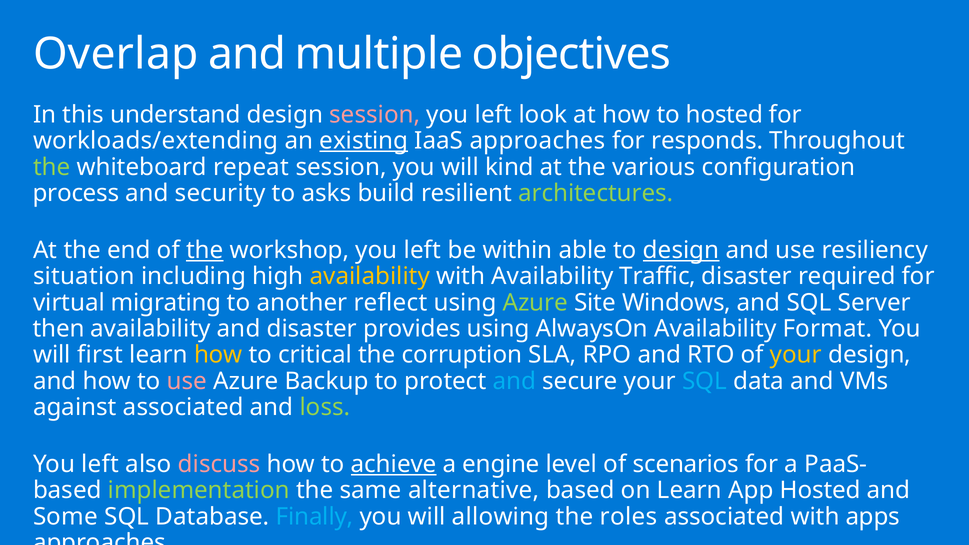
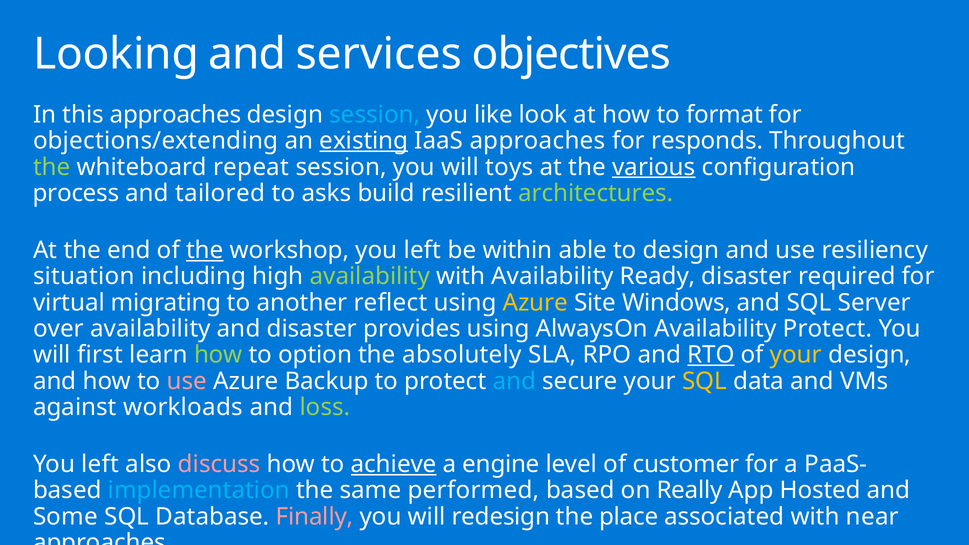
Overlap: Overlap -> Looking (116, 54)
multiple: multiple -> services (379, 54)
this understand: understand -> approaches (175, 115)
session colour: pink -> light blue (375, 115)
left: left -> like (494, 115)
to hosted: hosted -> format (725, 115)
workloads/extending: workloads/extending -> objections/extending (156, 141)
kind: kind -> toys (509, 167)
various underline: none -> present (654, 167)
security: security -> tailored (220, 193)
design underline: present -> none (681, 250)
availability colour: yellow -> light green (370, 276)
Traffic: Traffic -> Ready (658, 276)
Azure colour: light green -> yellow (535, 303)
then: then -> over (58, 329)
Availability Format: Format -> Protect (828, 329)
how colour: yellow -> light green (218, 355)
critical: critical -> option (315, 355)
corruption: corruption -> absolutely (462, 355)
RTO underline: none -> present (711, 355)
SQL colour: light blue -> yellow (704, 381)
against associated: associated -> workloads (183, 407)
scenarios: scenarios -> customer (686, 464)
implementation colour: light green -> light blue (199, 491)
alternative: alternative -> performed (474, 491)
on Learn: Learn -> Really (690, 491)
Finally colour: light blue -> pink (315, 517)
allowing: allowing -> redesign (501, 517)
roles: roles -> place (629, 517)
apps: apps -> near (872, 517)
